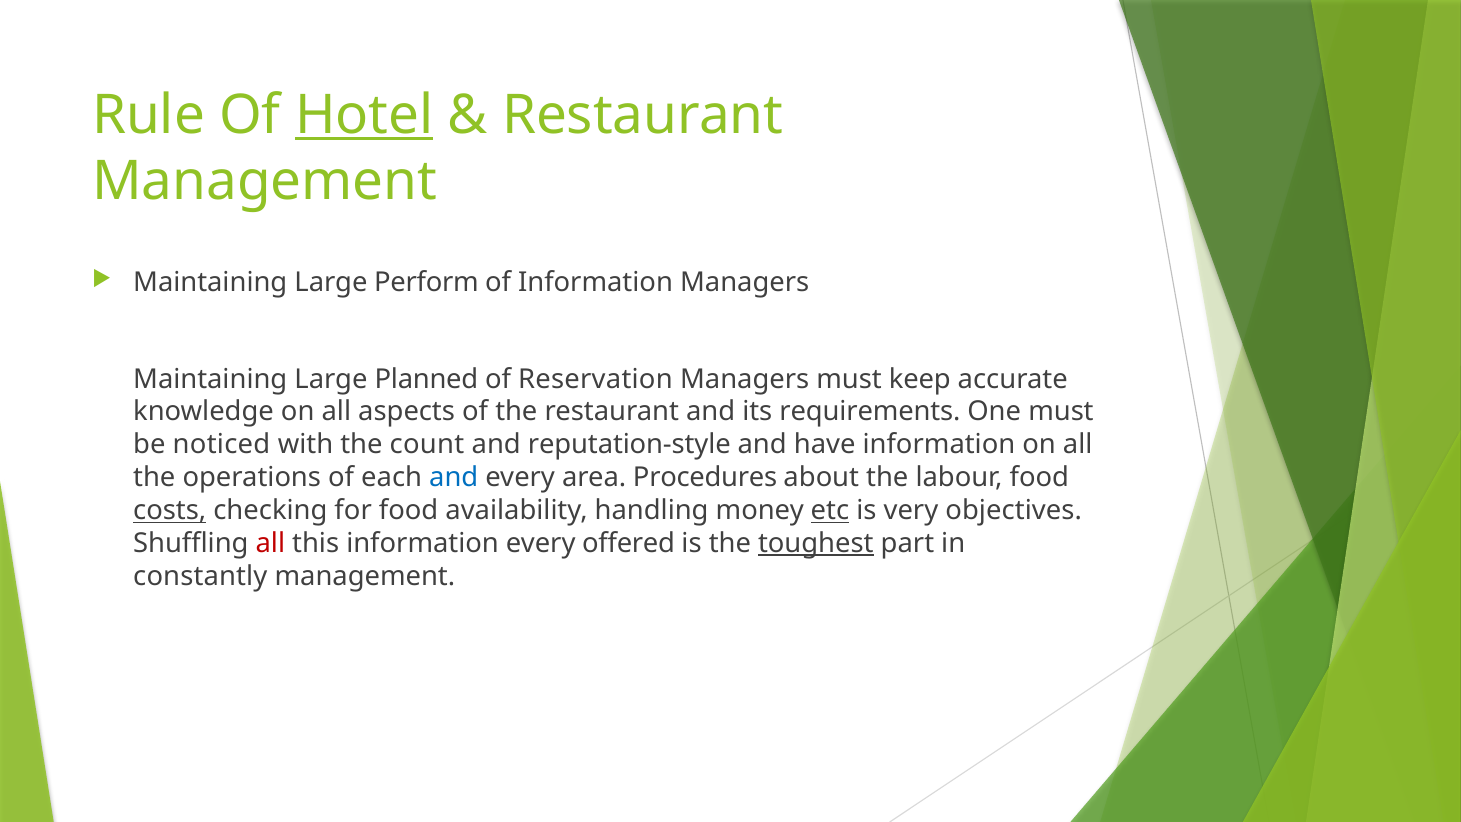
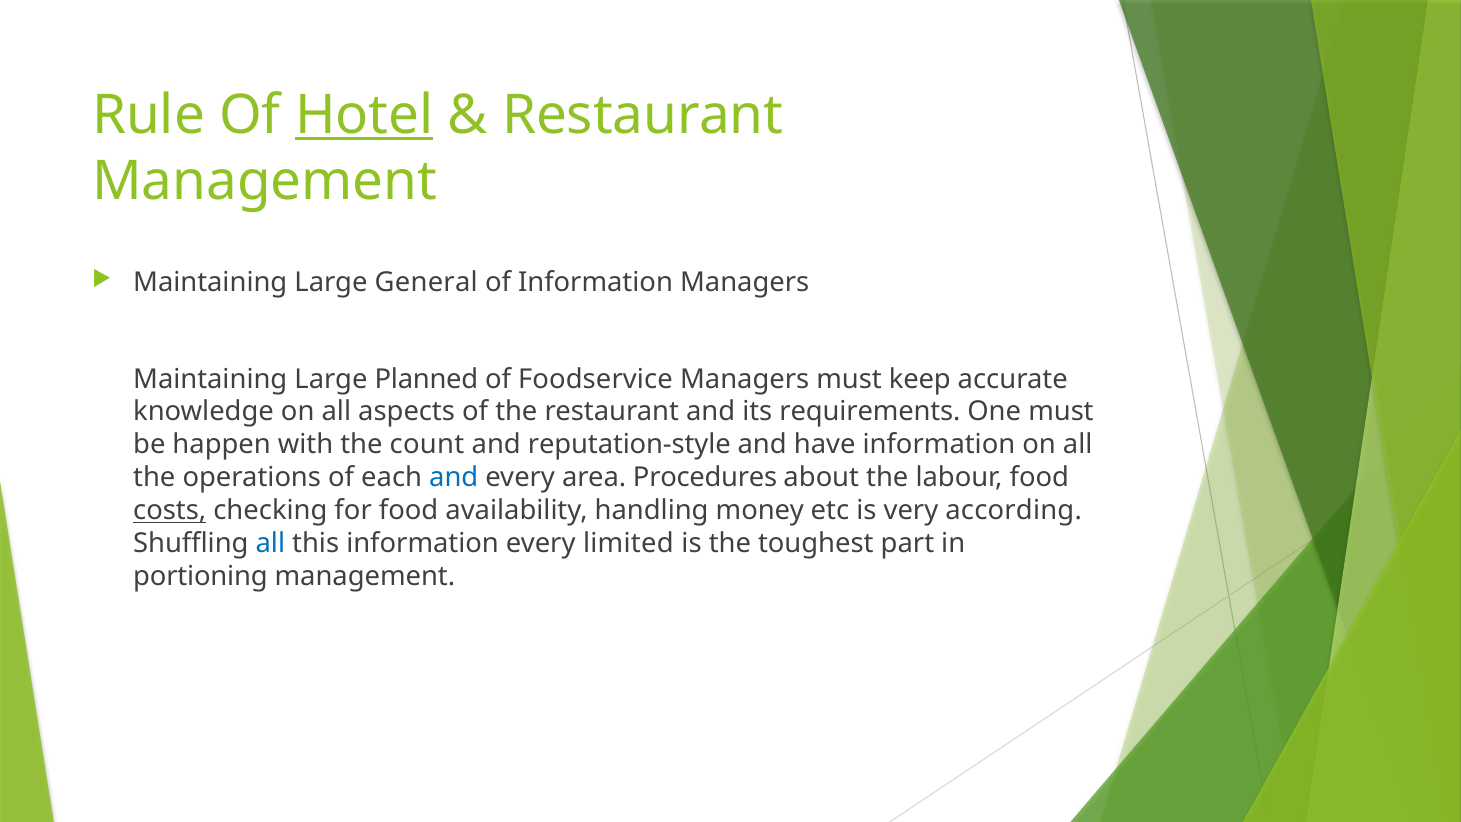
Perform: Perform -> General (426, 283)
Reservation: Reservation -> Foodservice (595, 379)
noticed: noticed -> happen (222, 445)
etc underline: present -> none (830, 510)
objectives: objectives -> according (1014, 510)
all colour: red -> blue (270, 543)
offered: offered -> limited (628, 543)
toughest underline: present -> none (816, 543)
constantly: constantly -> portioning (200, 576)
